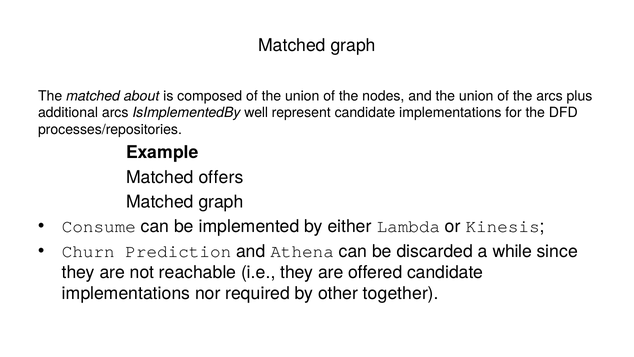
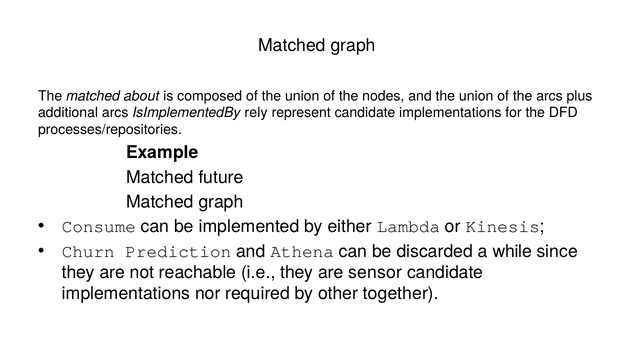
well: well -> rely (256, 113)
offers: offers -> future (221, 177)
offered: offered -> sensor (375, 272)
